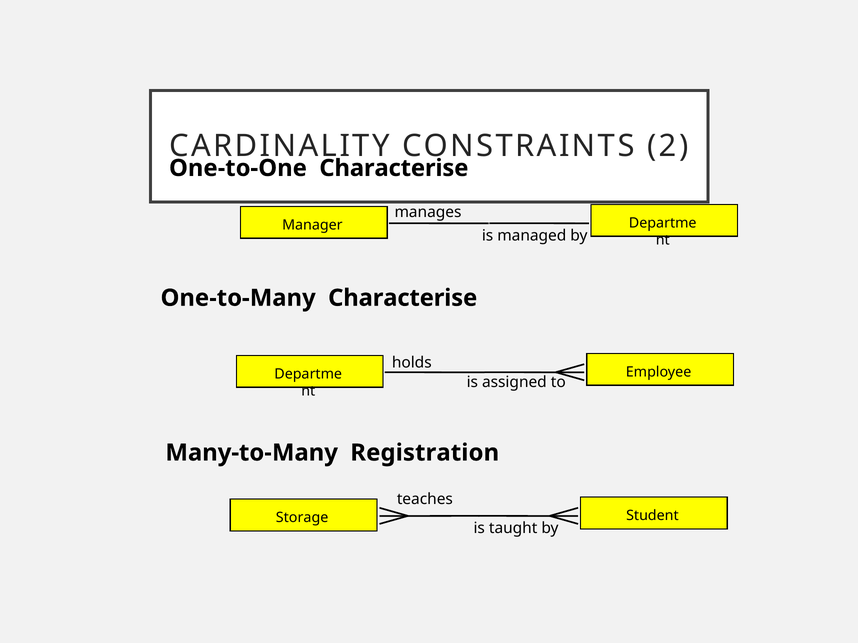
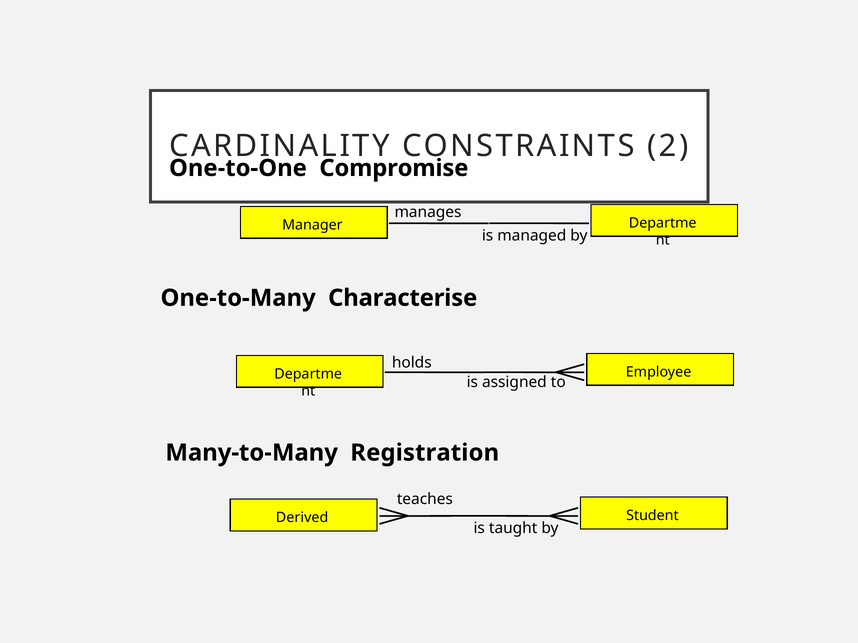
One-to-One Characterise: Characterise -> Compromise (394, 168)
Storage: Storage -> Derived (302, 518)
